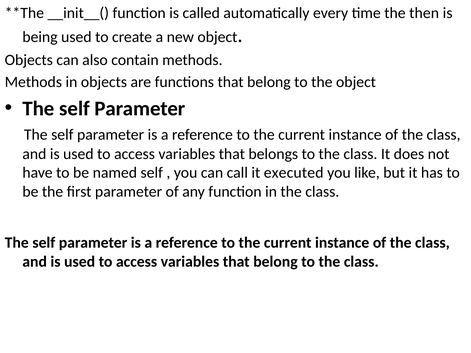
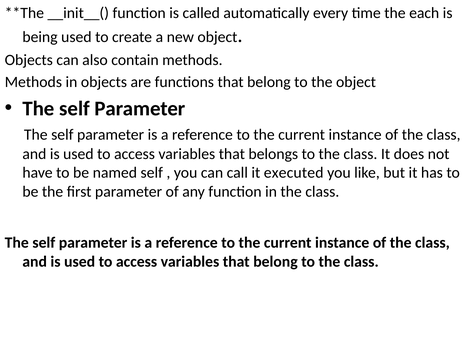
then: then -> each (424, 13)
